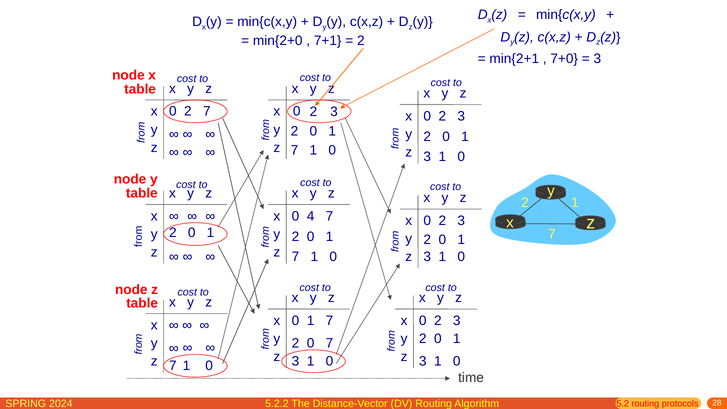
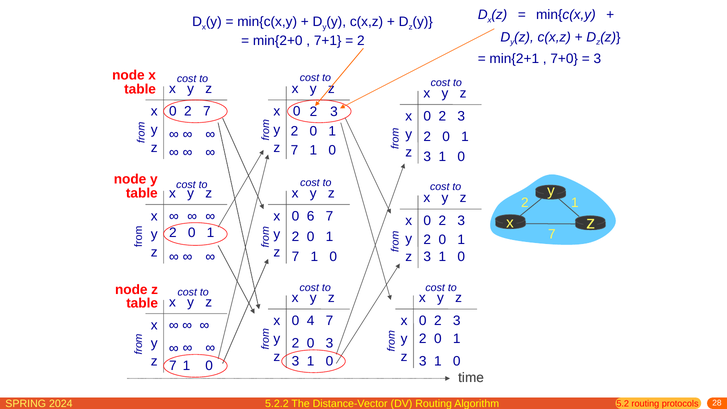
4: 4 -> 6 (311, 216)
1: 1 -> 4 (311, 320)
0 7: 7 -> 3 (330, 343)
